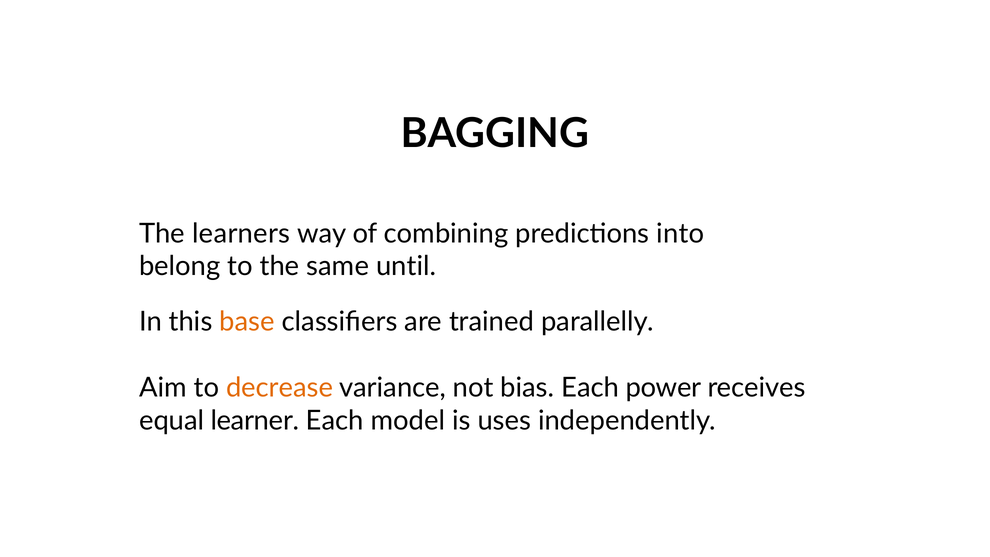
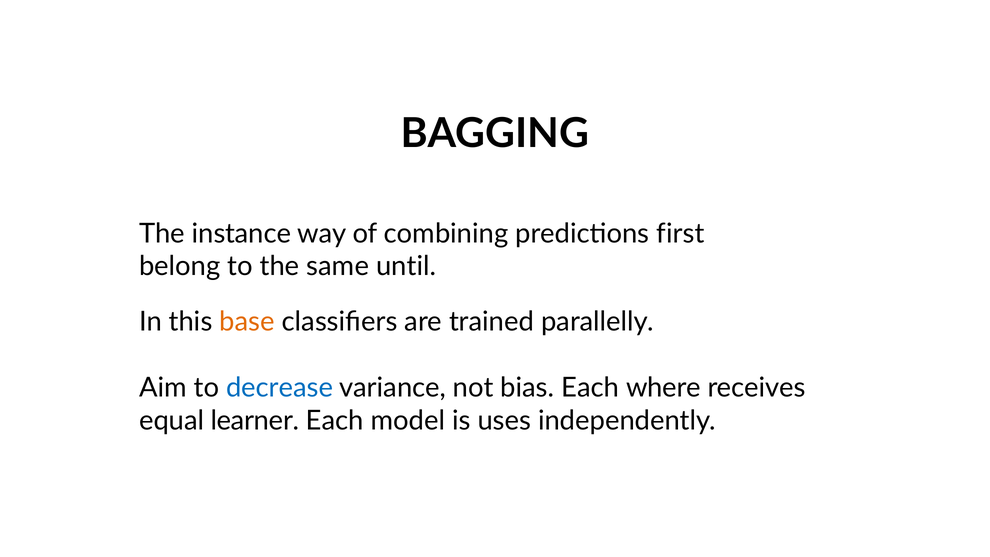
learners: learners -> instance (241, 233)
into: into -> first (680, 233)
decrease colour: orange -> blue (280, 388)
power: power -> where (663, 388)
